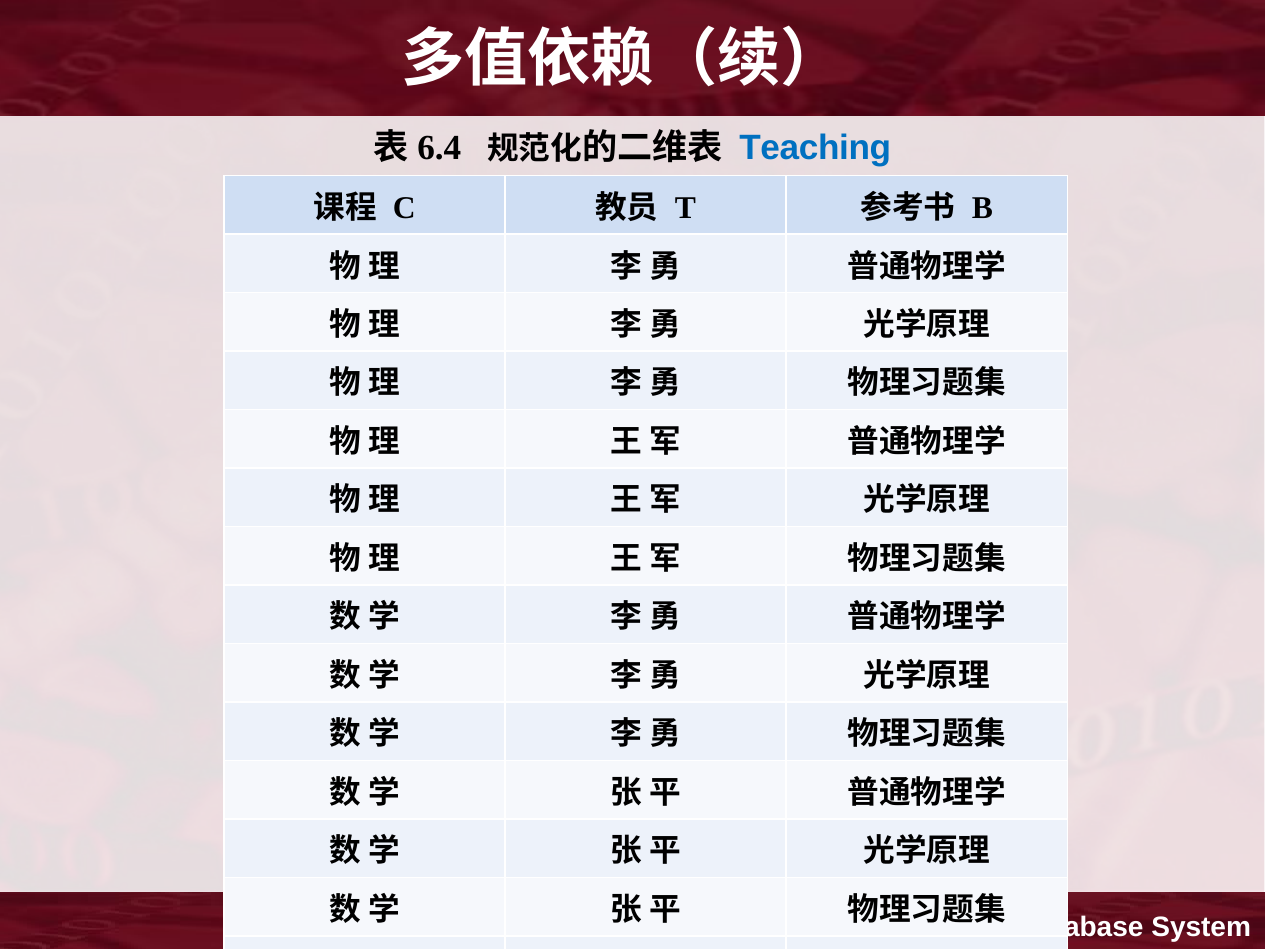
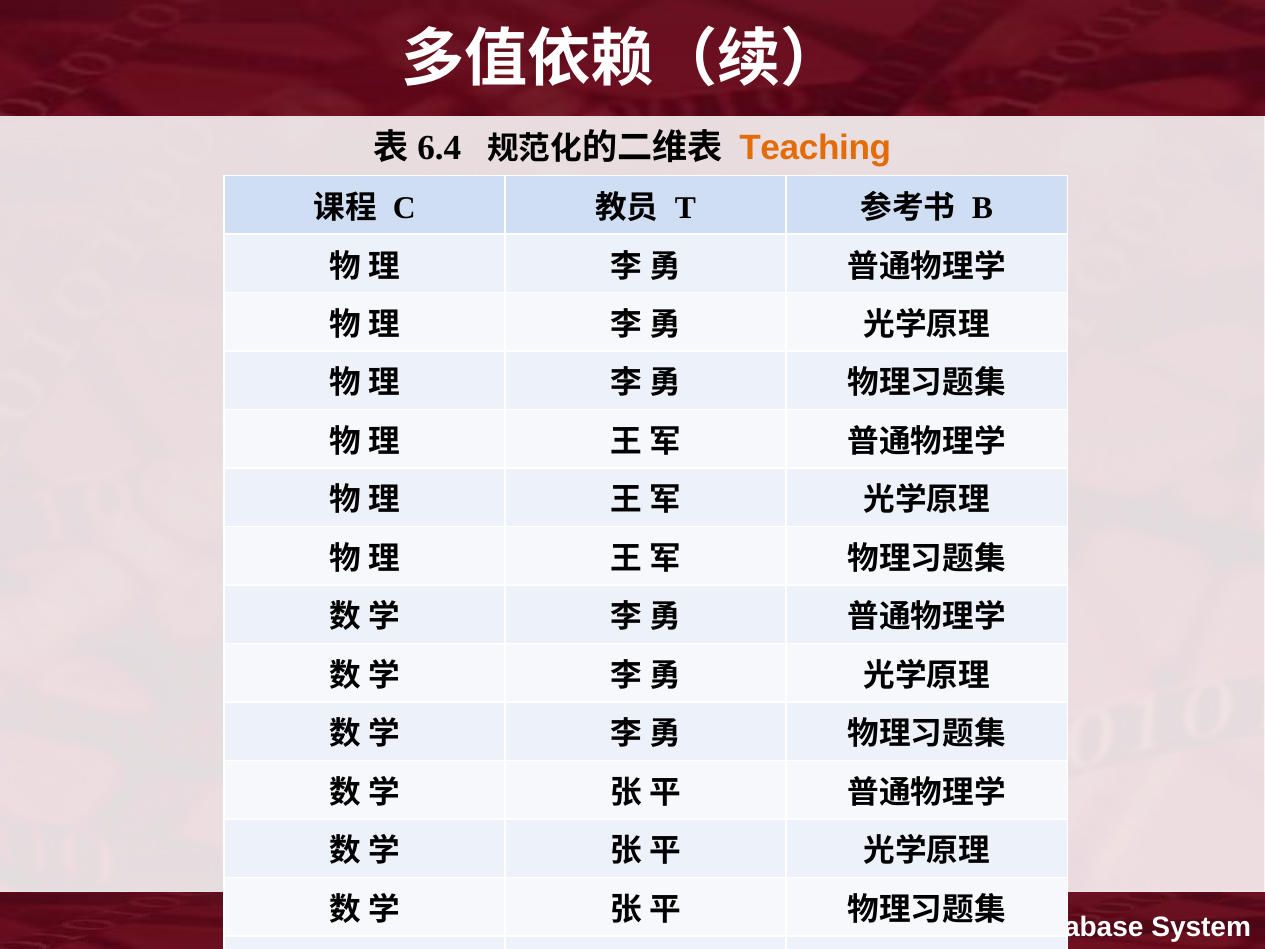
Teaching colour: blue -> orange (815, 148)
